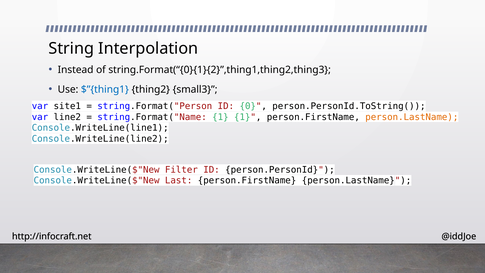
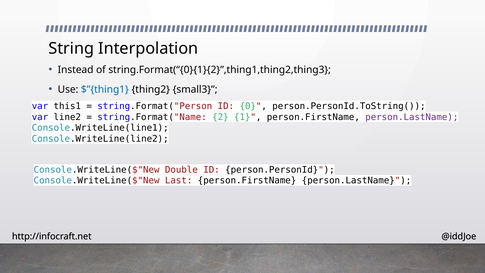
site1: site1 -> this1 (67, 106)
string.Format("Name 1: 1 -> 2 (220, 117)
person.LastName colour: orange -> purple (412, 117)
Filter: Filter -> Double (181, 170)
